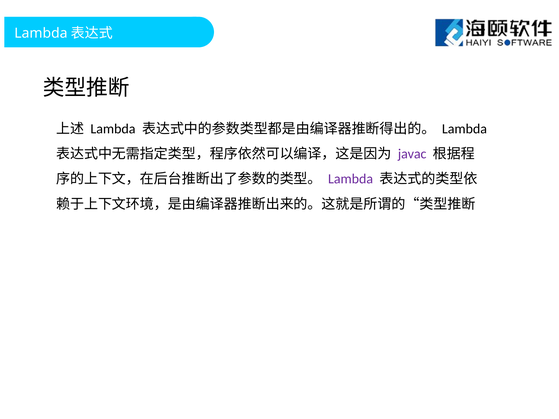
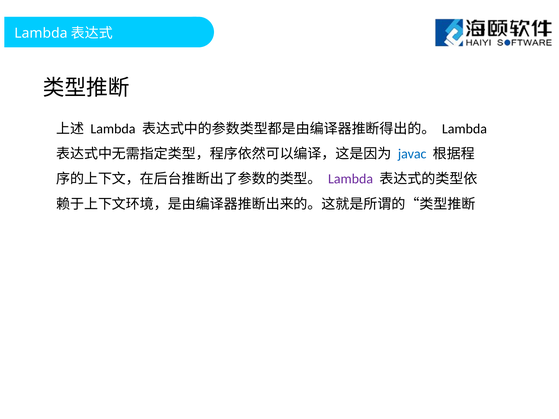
javac colour: purple -> blue (412, 154)
